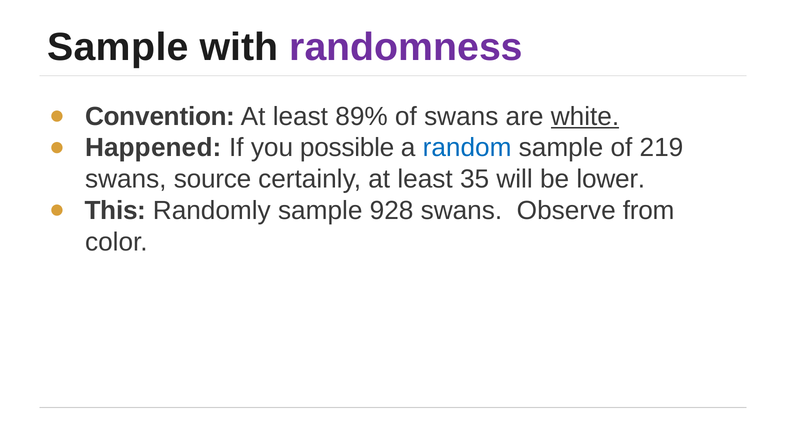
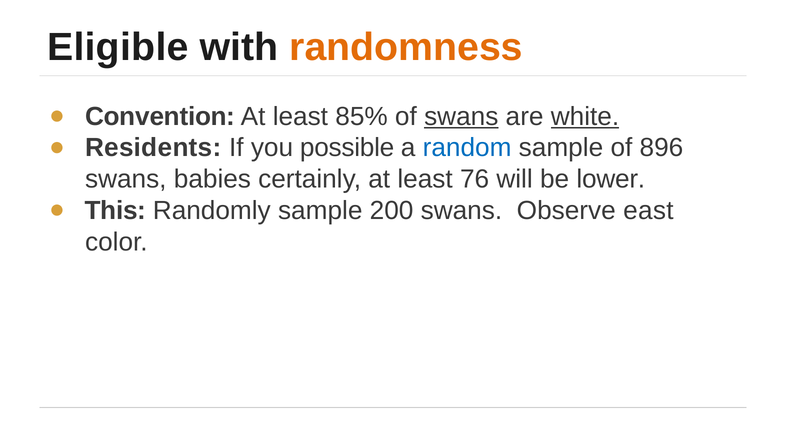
Sample: Sample -> Eligible (118, 47)
randomness colour: purple -> orange (406, 47)
89%: 89% -> 85% (362, 116)
swans underline: none -> present (461, 116)
Happened: Happened -> Residents (153, 148)
219: 219 -> 896 (661, 148)
source: source -> babies (212, 179)
35: 35 -> 76 (475, 179)
928: 928 -> 200 (392, 211)
from: from -> east (648, 211)
